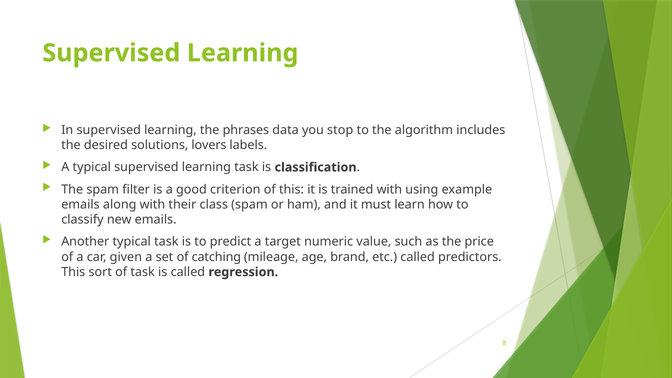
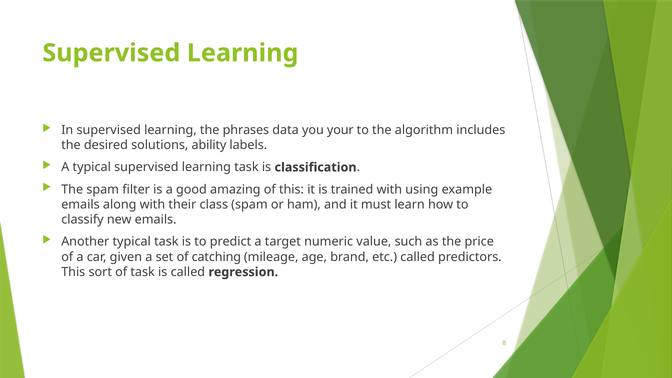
stop: stop -> your (340, 130)
lovers: lovers -> ability (209, 145)
criterion: criterion -> amazing (235, 189)
